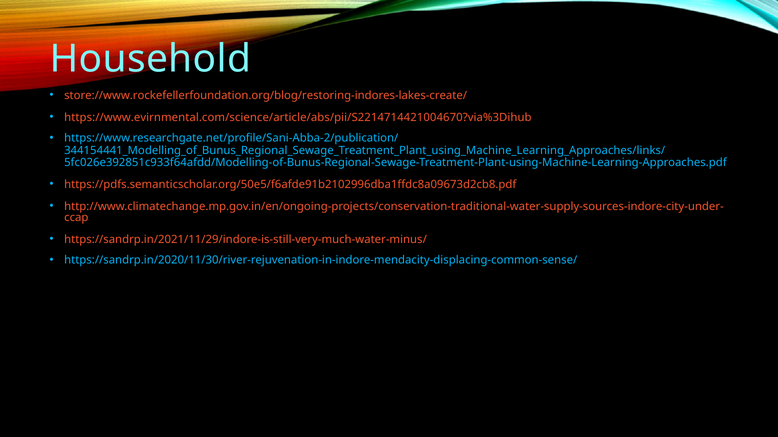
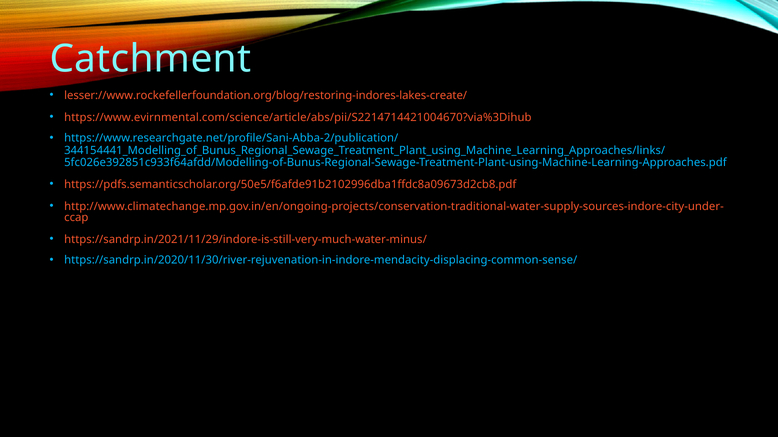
Household: Household -> Catchment (150, 59)
store://www.rockefellerfoundation.org/blog/restoring-indores-lakes-create/: store://www.rockefellerfoundation.org/blog/restoring-indores-lakes-create/ -> lesser://www.rockefellerfoundation.org/blog/restoring-indores-lakes-create/ (266, 96)
